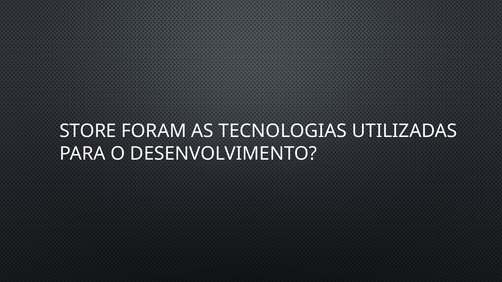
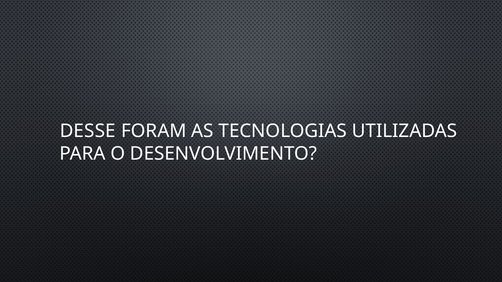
STORE: STORE -> DESSE (88, 131)
